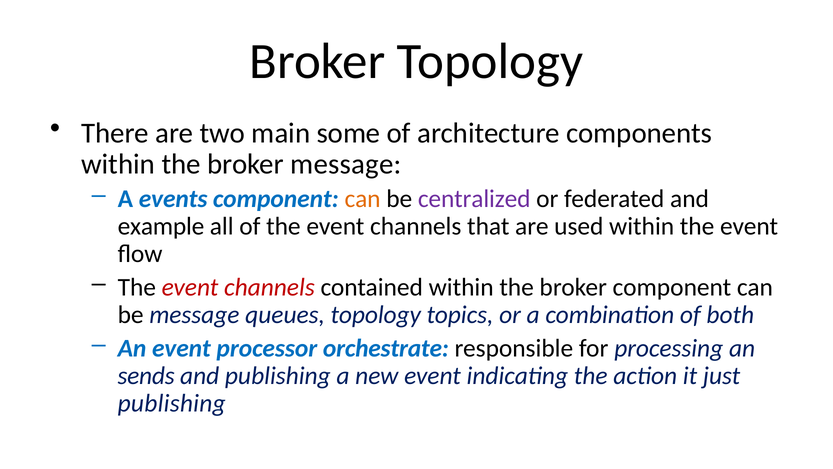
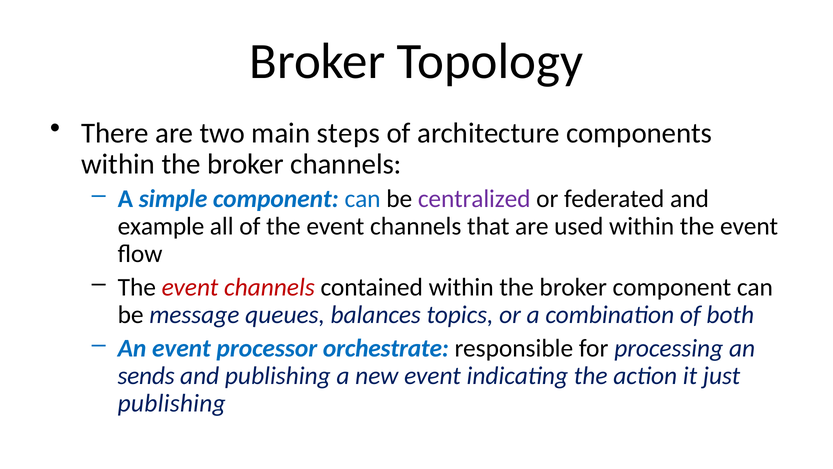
some: some -> steps (348, 133)
broker message: message -> channels (346, 164)
events: events -> simple (173, 199)
can colour: orange -> blue (363, 199)
queues topology: topology -> balances (376, 315)
